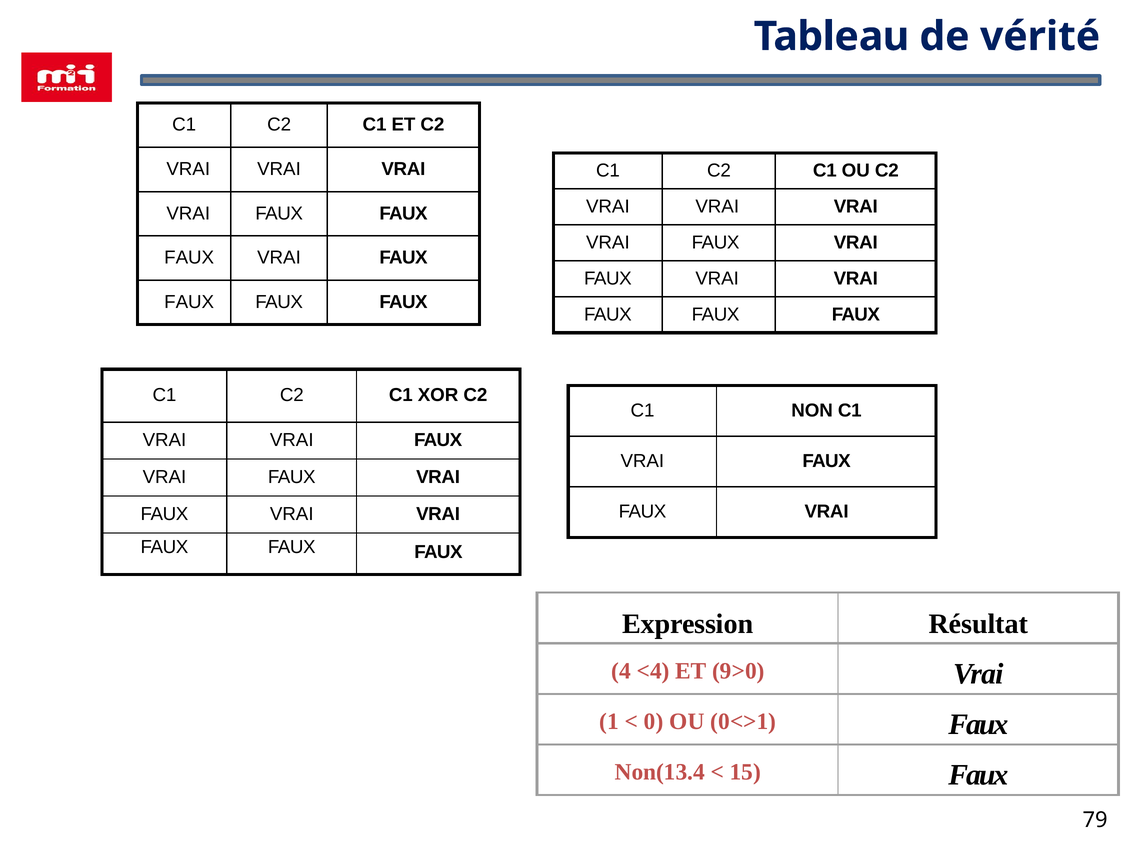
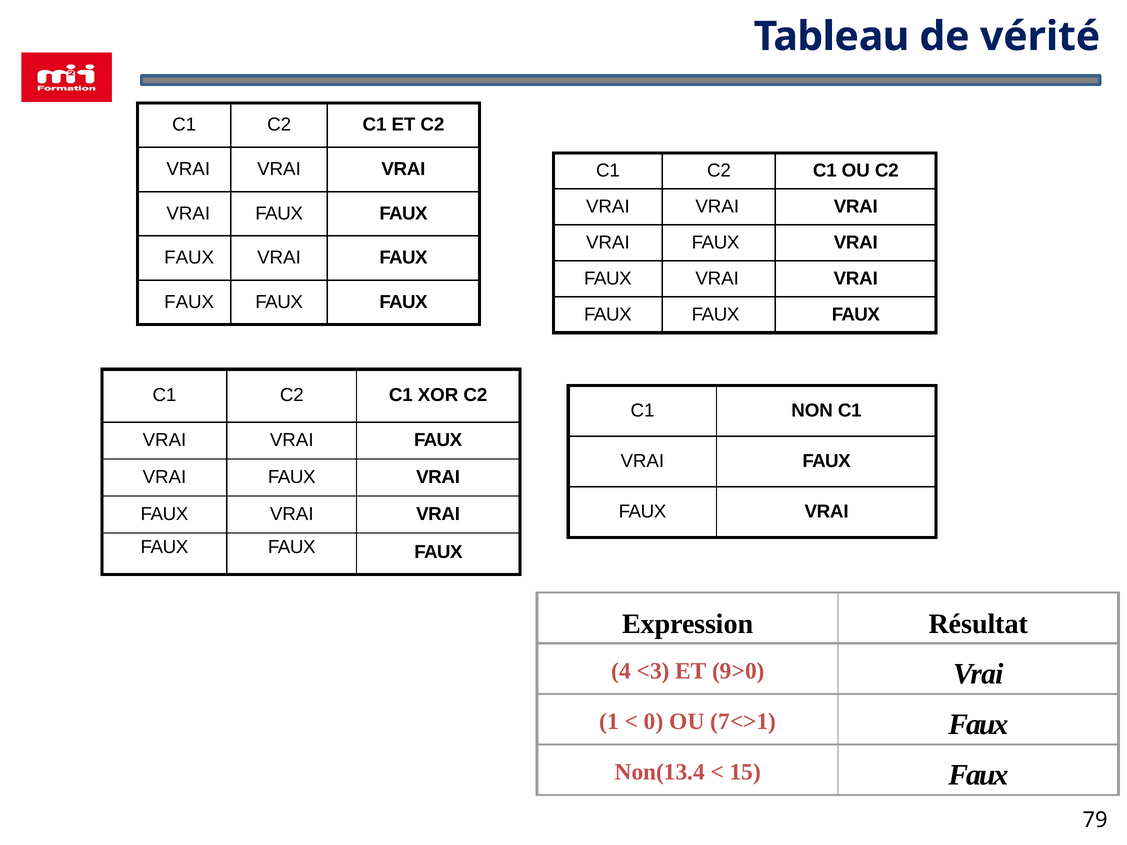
<4: <4 -> <3 (653, 671)
0<>1: 0<>1 -> 7<>1 (743, 722)
